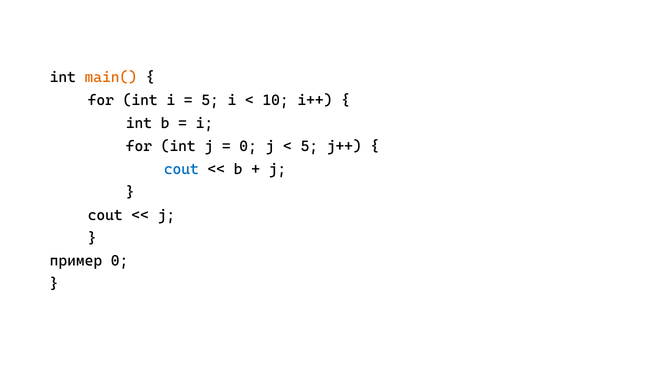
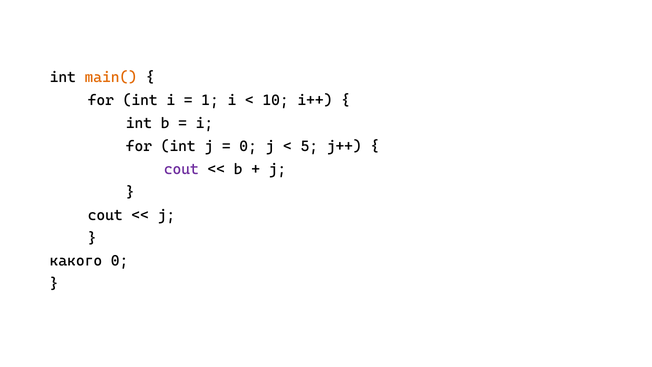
5: 5 -> 1 (210, 100)
cout colour: blue -> purple (181, 169)
пример: пример -> какого (76, 261)
